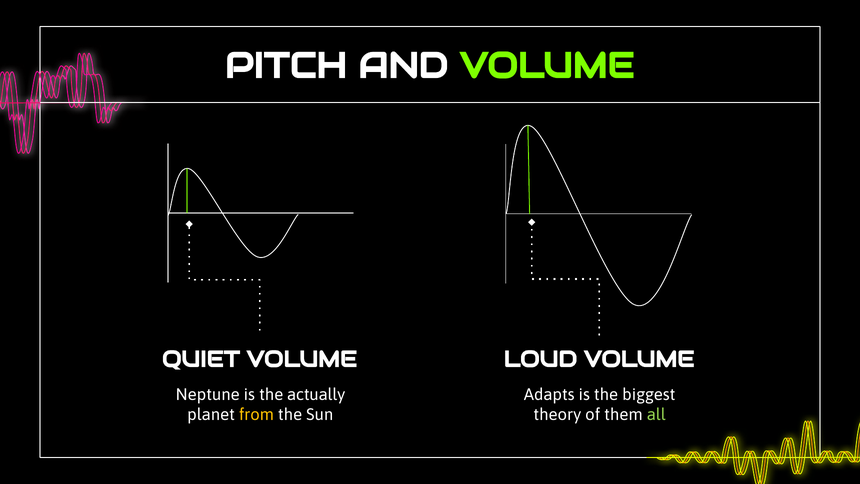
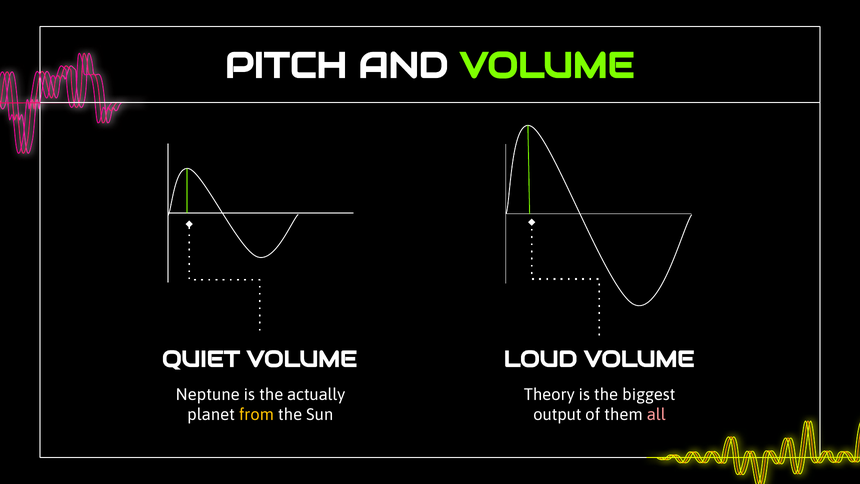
Adapts: Adapts -> Theory (549, 395)
theory: theory -> output (557, 415)
all colour: light green -> pink (656, 415)
